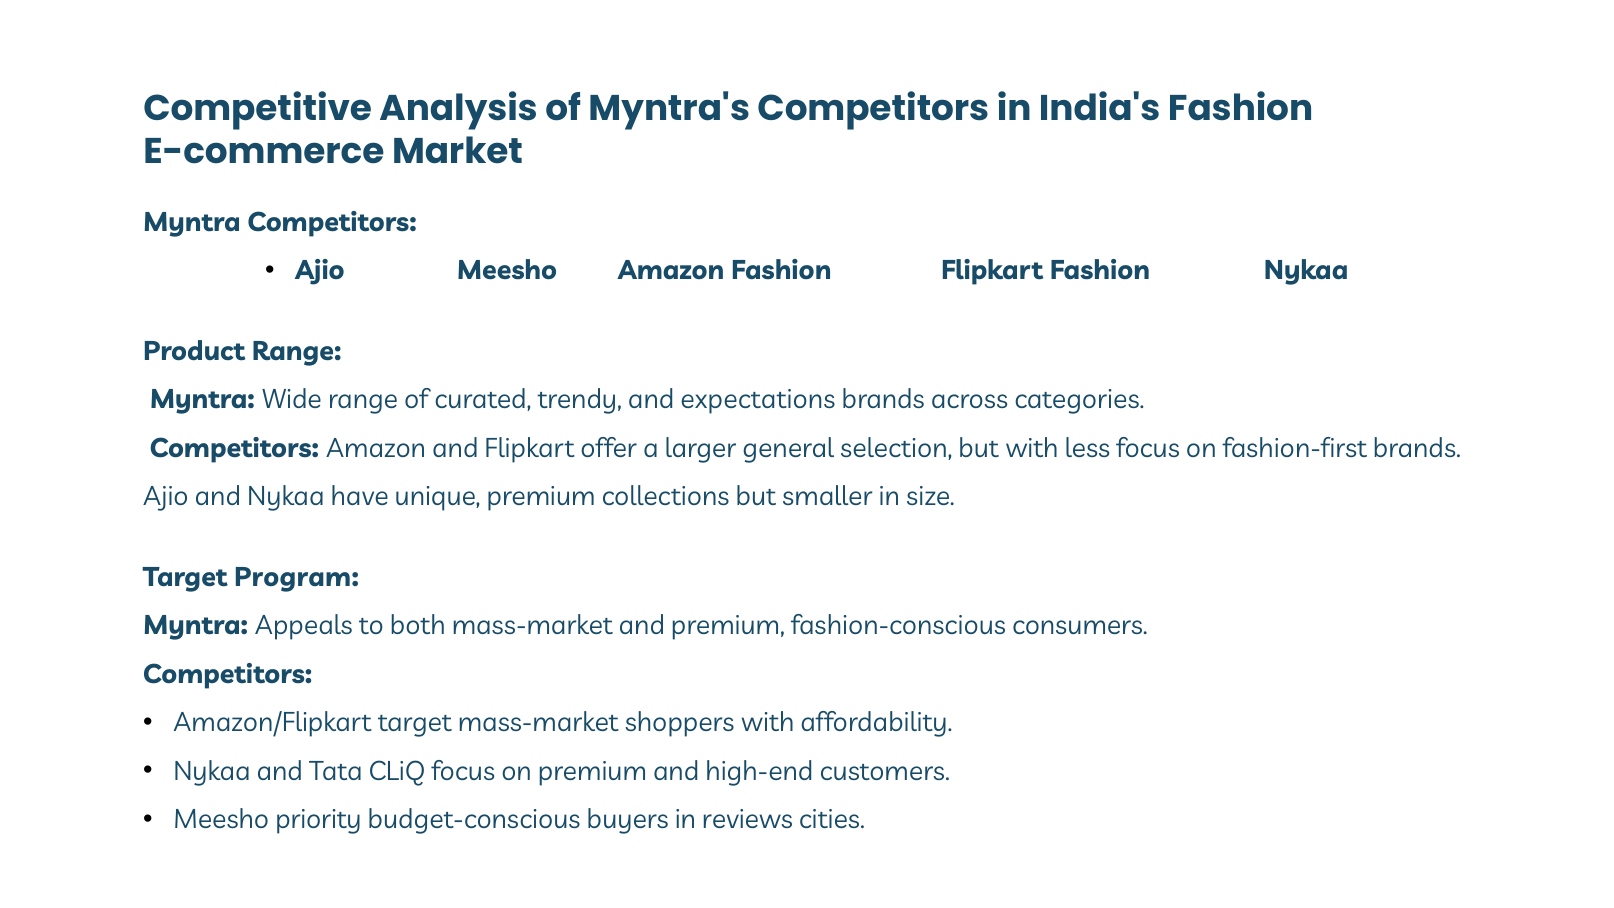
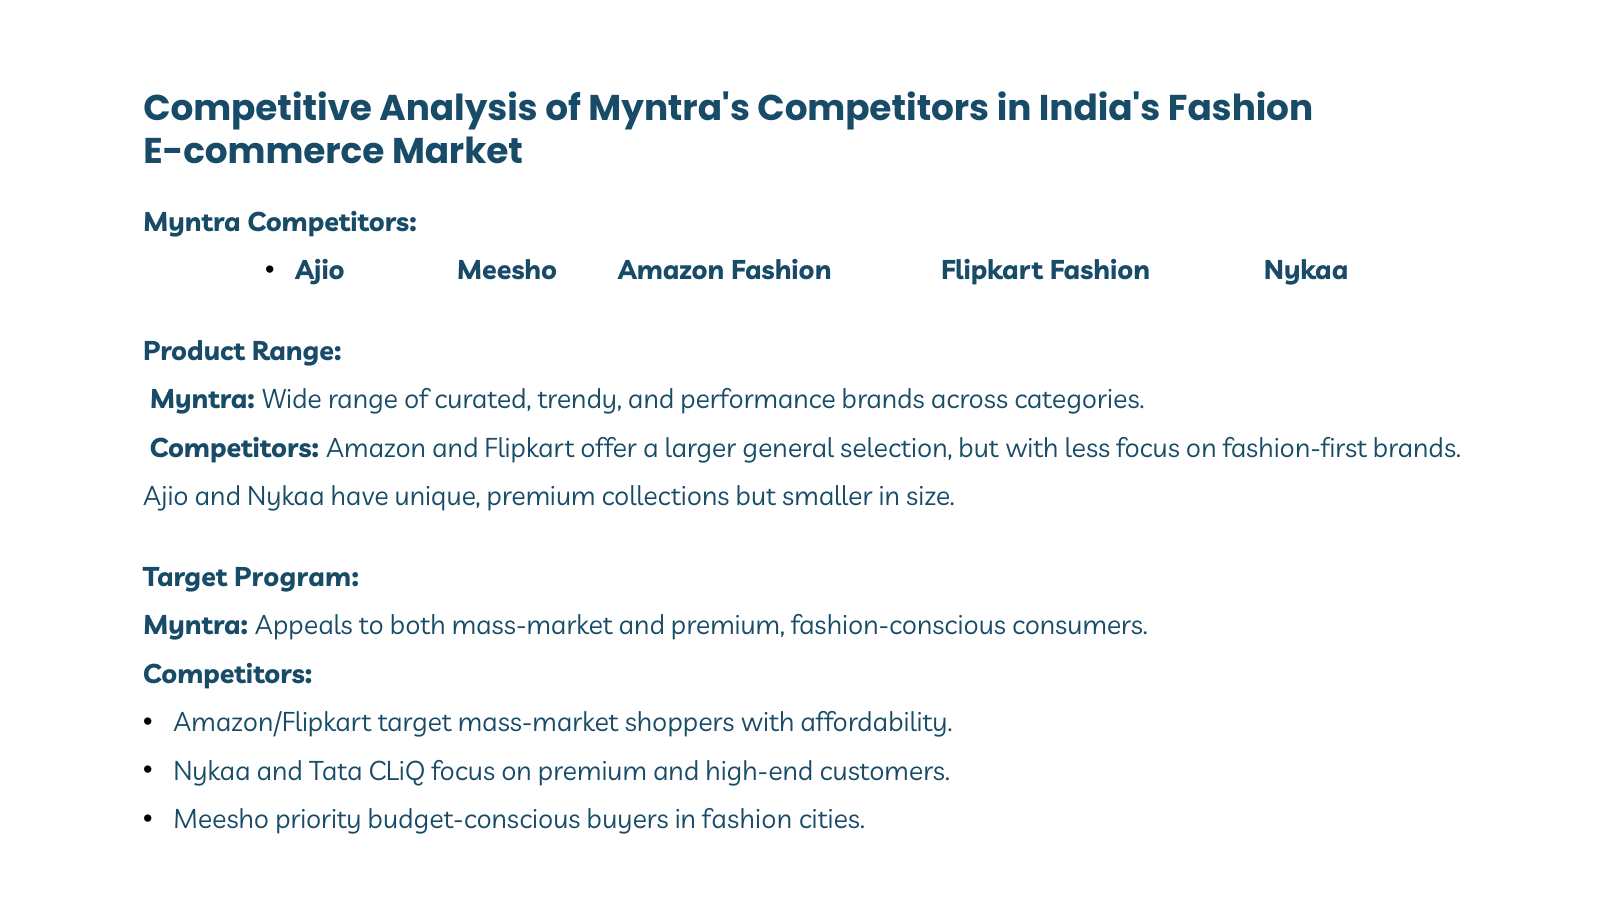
expectations: expectations -> performance (758, 400)
in reviews: reviews -> fashion (747, 820)
